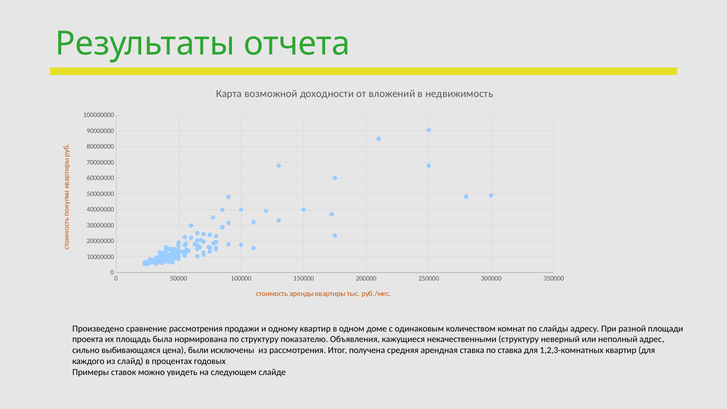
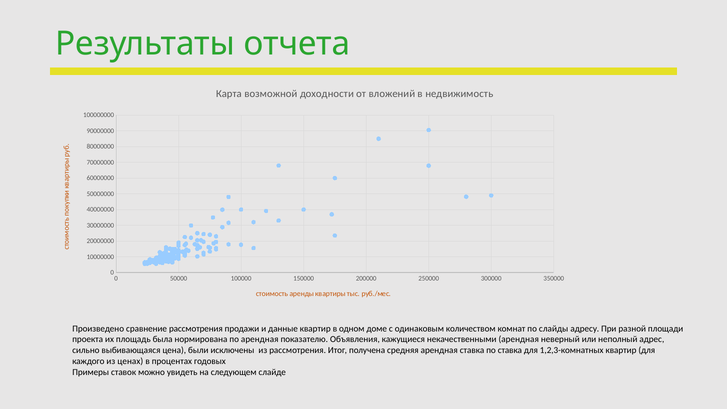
одному: одному -> данные (283, 328)
по структуру: структуру -> арендная (260, 339)
некачественными структуру: структуру -> арендная (519, 339)
слайд: слайд -> ценах (130, 361)
